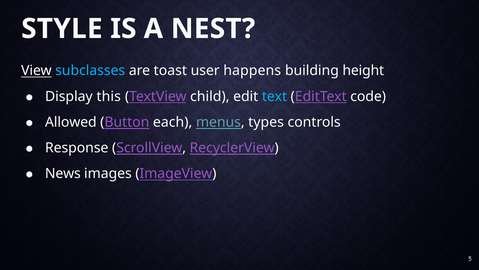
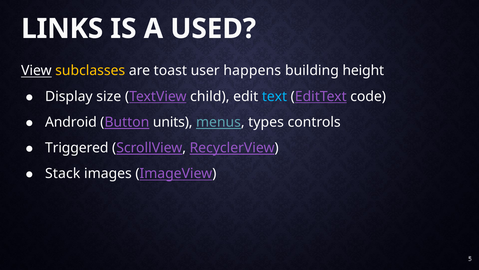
STYLE: STYLE -> LINKS (62, 29)
NEST: NEST -> USED (213, 29)
subclasses colour: light blue -> yellow (90, 71)
this: this -> size (109, 96)
Allowed: Allowed -> Android (71, 122)
each: each -> units (173, 122)
Response: Response -> Triggered (77, 148)
News: News -> Stack (63, 173)
